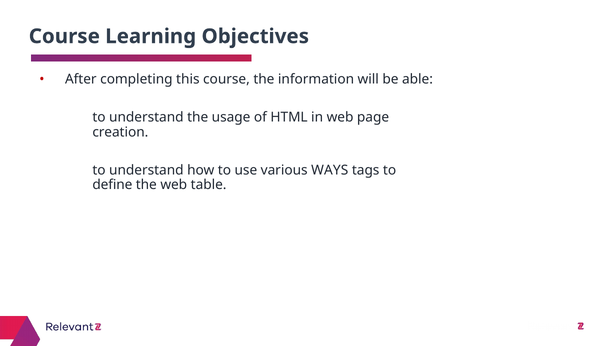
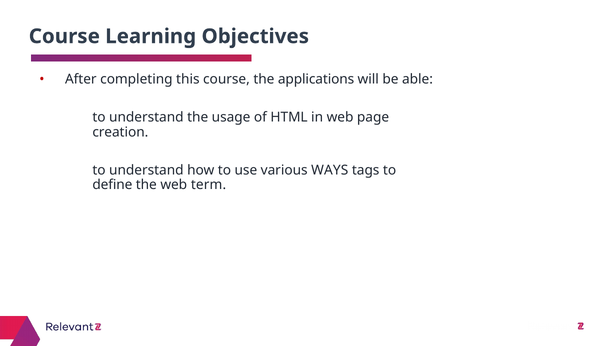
information: information -> applications (316, 79)
table: table -> term (209, 185)
